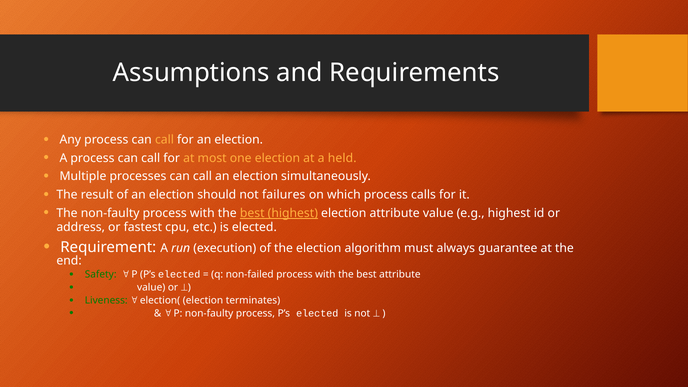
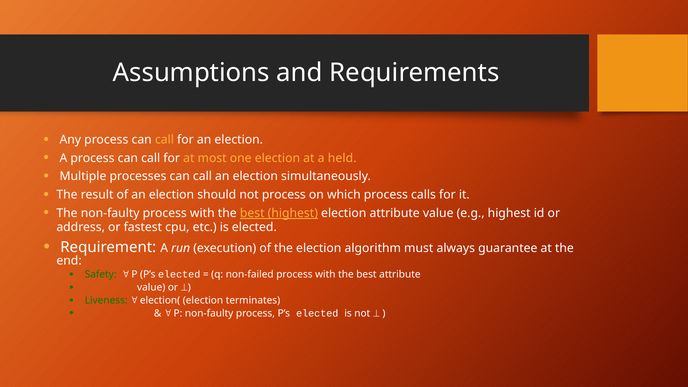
not failures: failures -> process (284, 195)
